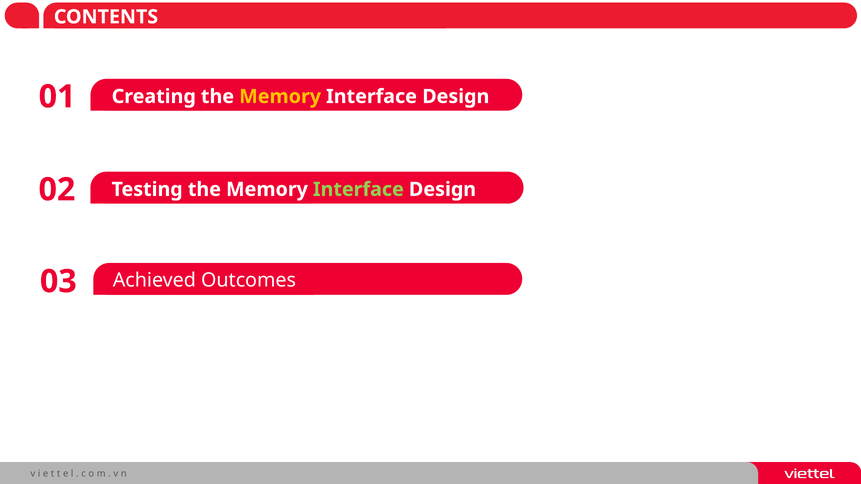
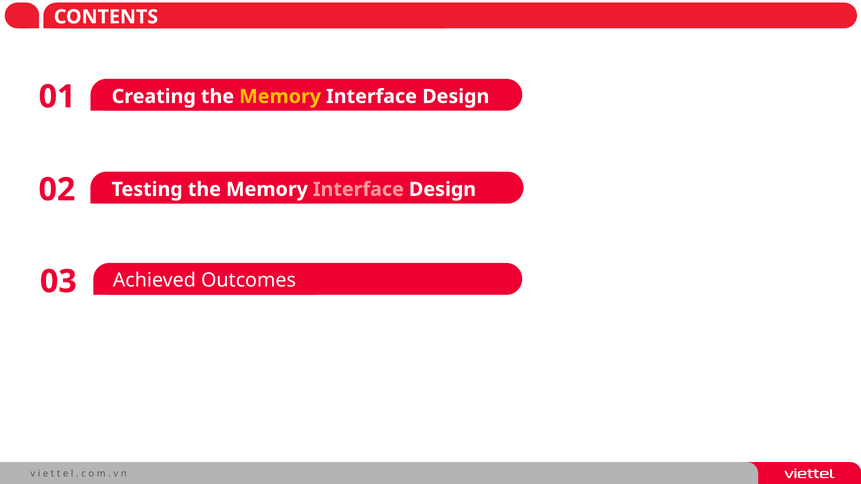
Interface colour: light green -> pink (358, 190)
